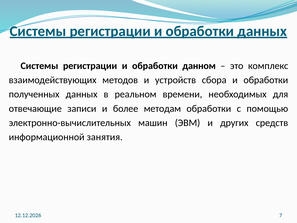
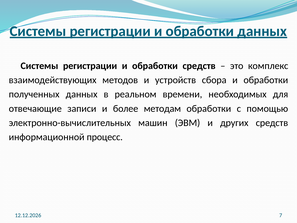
обработки данном: данном -> средств (199, 66)
занятия: занятия -> процесс (105, 137)
